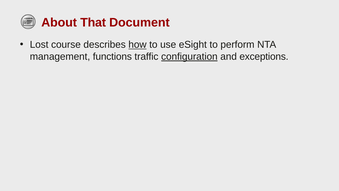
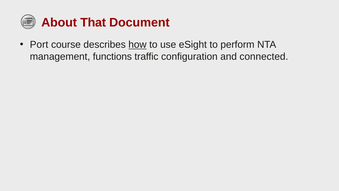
Lost: Lost -> Port (39, 45)
configuration underline: present -> none (189, 56)
exceptions: exceptions -> connected (264, 56)
